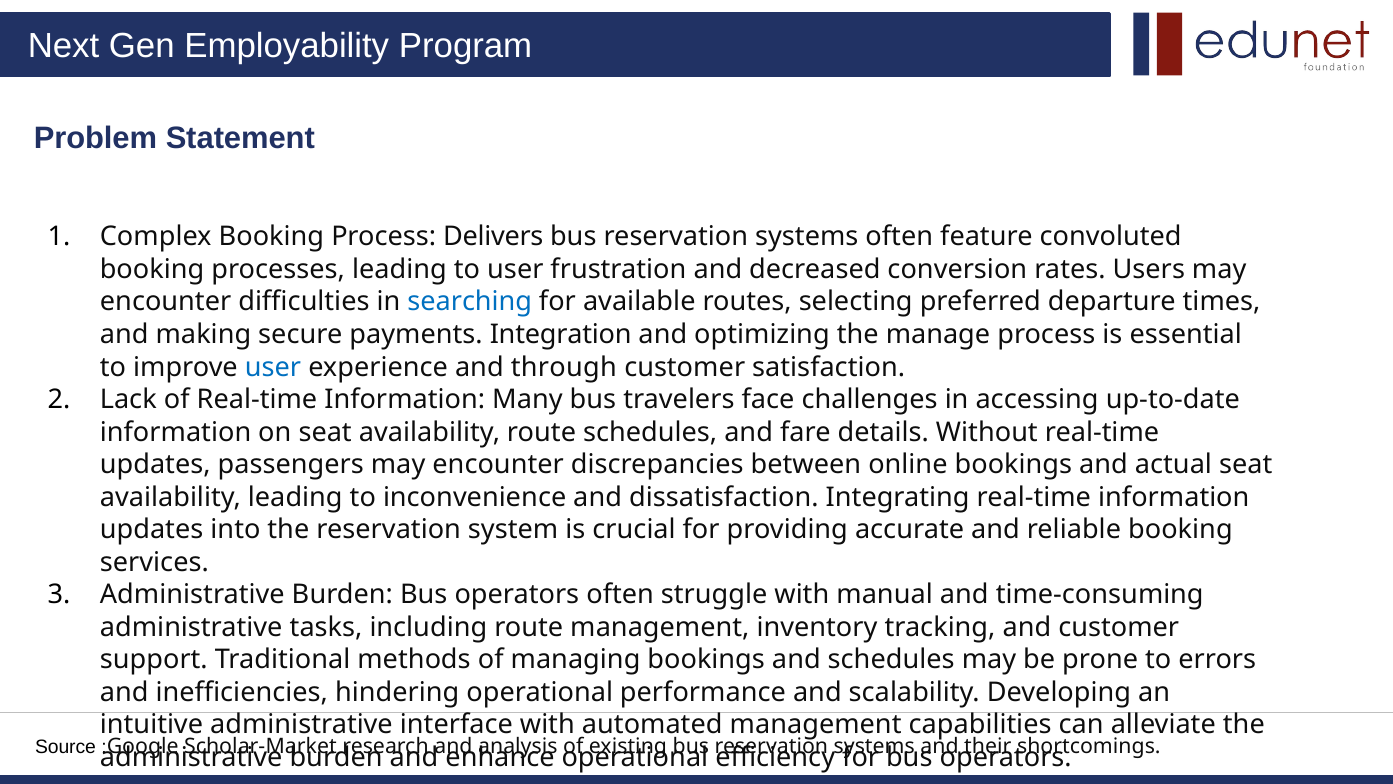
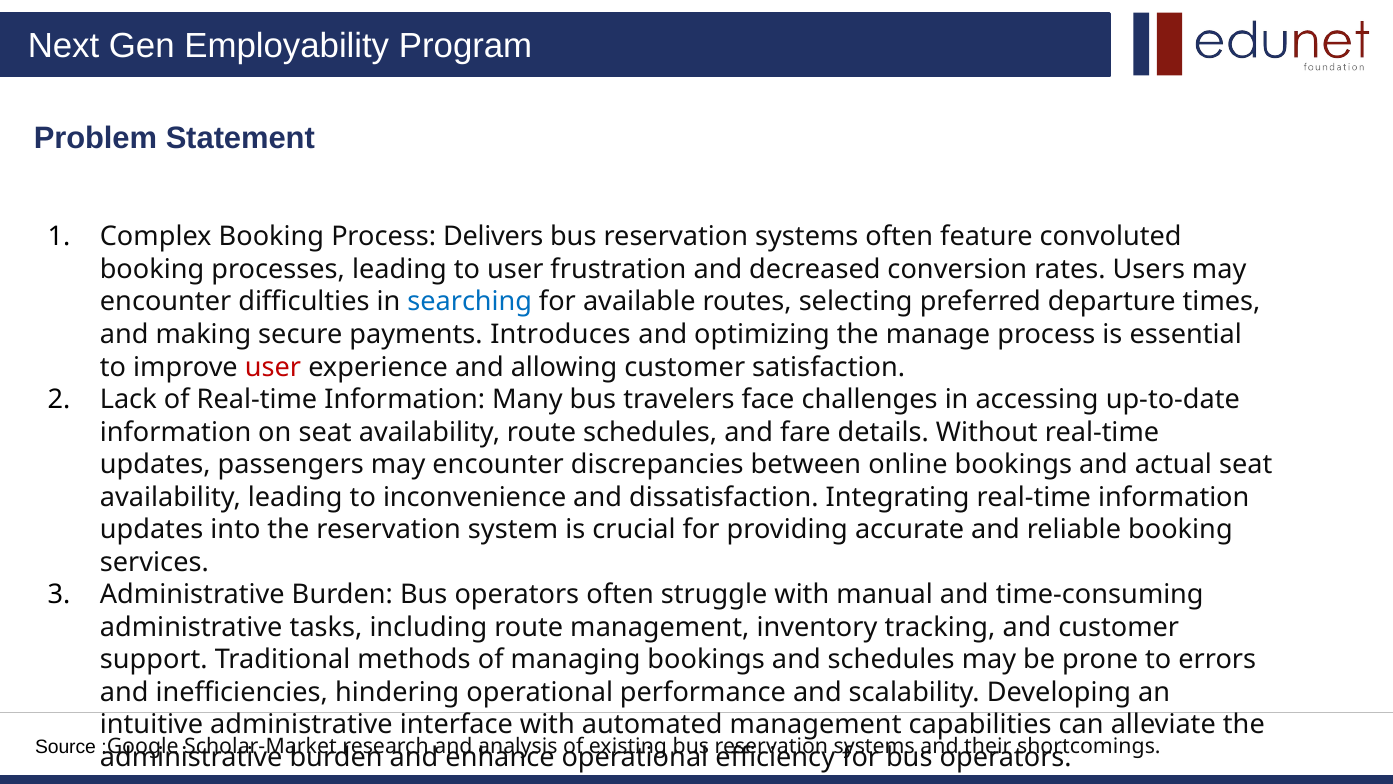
Integration: Integration -> Introduces (560, 334)
user colour: blue -> red (273, 367)
through: through -> allowing (564, 367)
